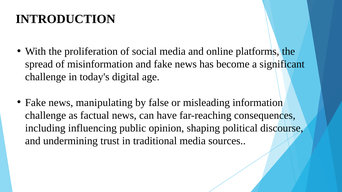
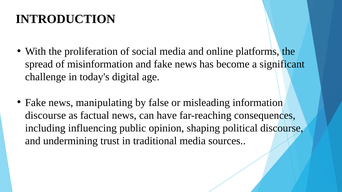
challenge: challenge -> discourse (46, 116)
